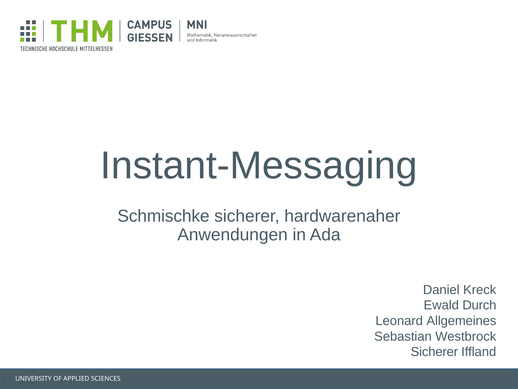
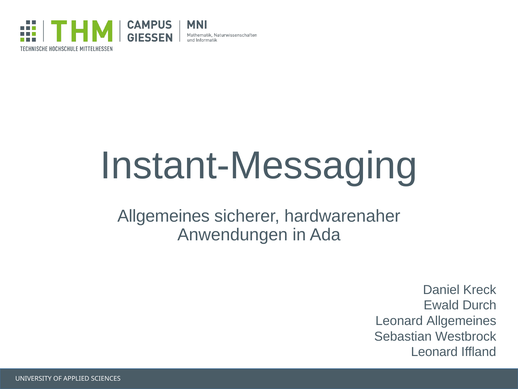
Schmischke: Schmischke -> Allgemeines (164, 216)
Sicherer: Sicherer -> Leonard (434, 352)
